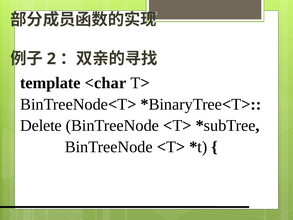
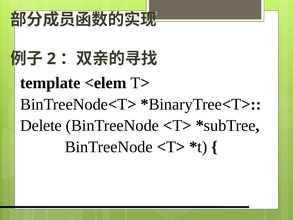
<char: <char -> <elem (106, 83)
